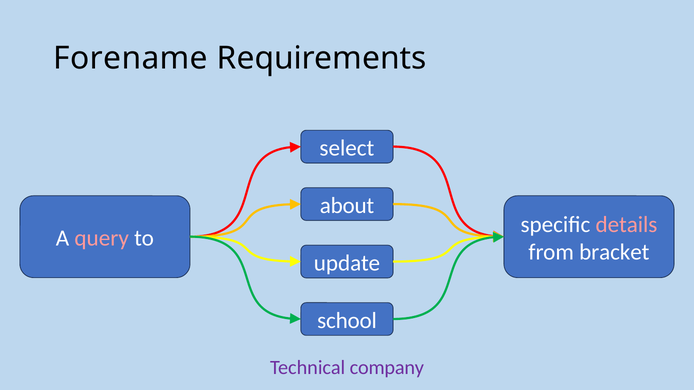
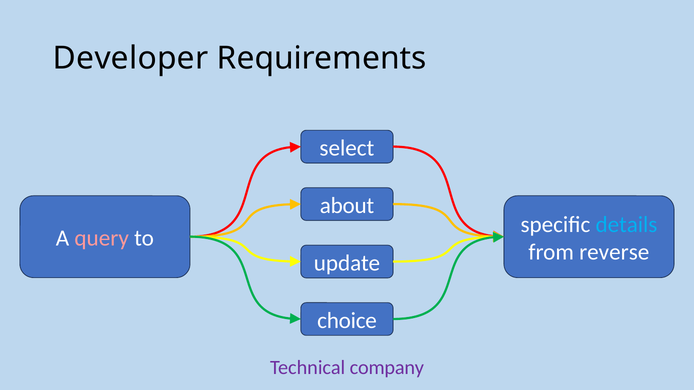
Forename: Forename -> Developer (131, 58)
details colour: pink -> light blue (626, 225)
bracket: bracket -> reverse (614, 252)
school: school -> choice (347, 321)
